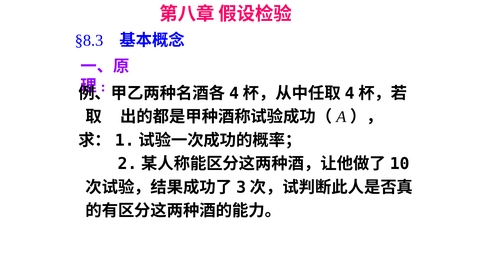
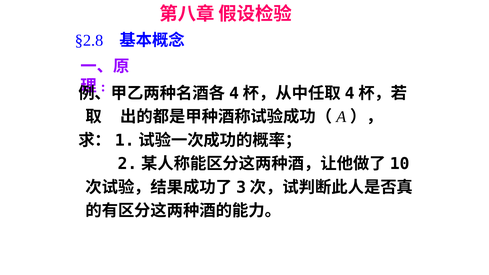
§8.3: §8.3 -> §2.8 (89, 40)
